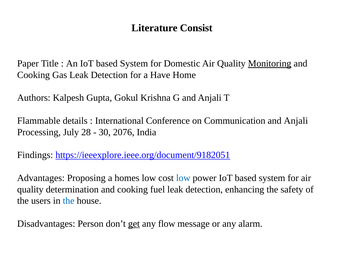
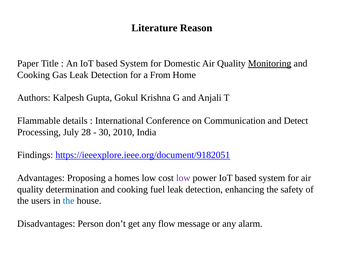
Consist: Consist -> Reason (196, 28)
Have: Have -> From (160, 75)
Communication and Anjali: Anjali -> Detect (296, 121)
2076: 2076 -> 2010 (124, 132)
low colour: blue -> purple (183, 178)
get underline: present -> none (134, 224)
